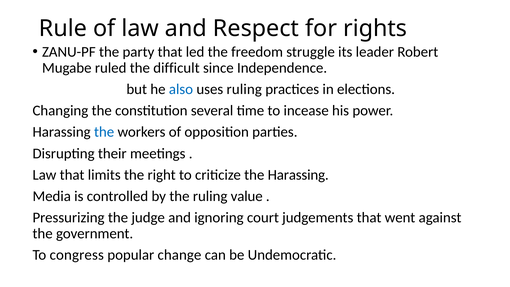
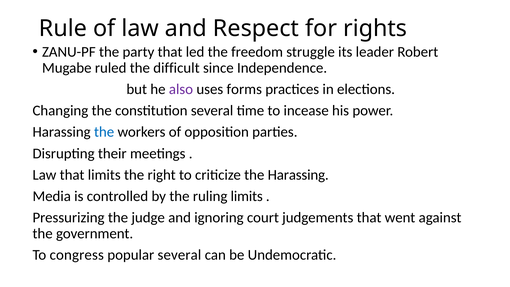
also colour: blue -> purple (181, 89)
uses ruling: ruling -> forms (244, 89)
ruling value: value -> limits (247, 196)
popular change: change -> several (179, 255)
